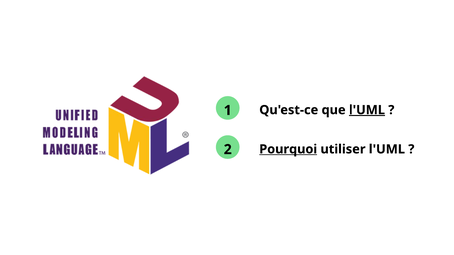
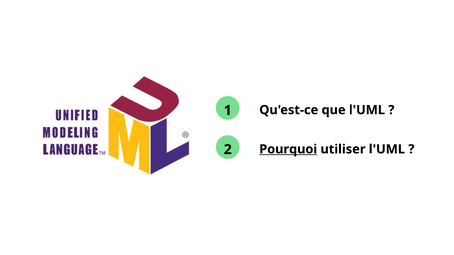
l'UML underline: present -> none (367, 110)
